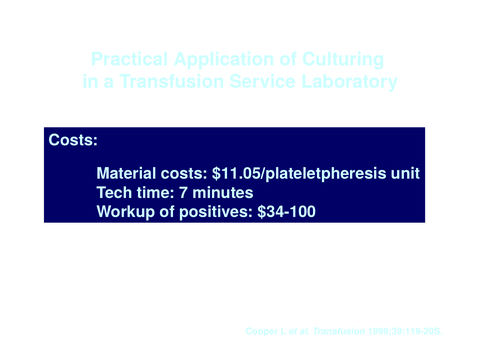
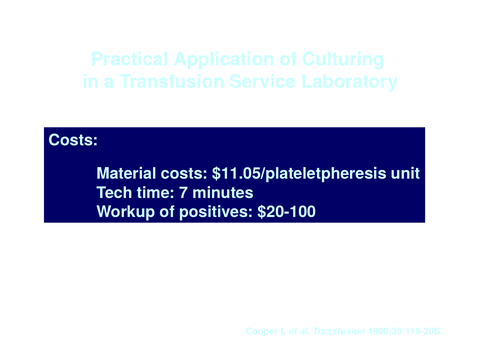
$34-100: $34-100 -> $20-100 (287, 212)
